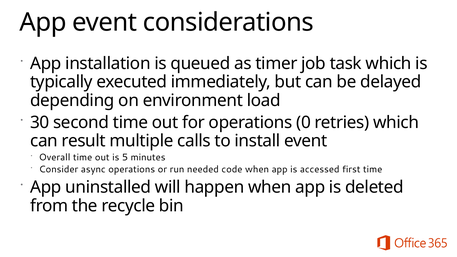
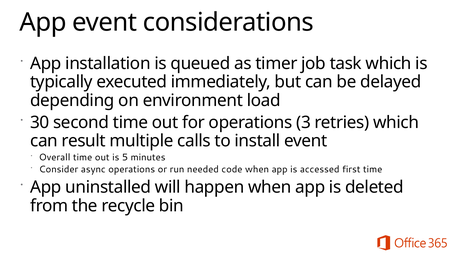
0: 0 -> 3 (303, 122)
